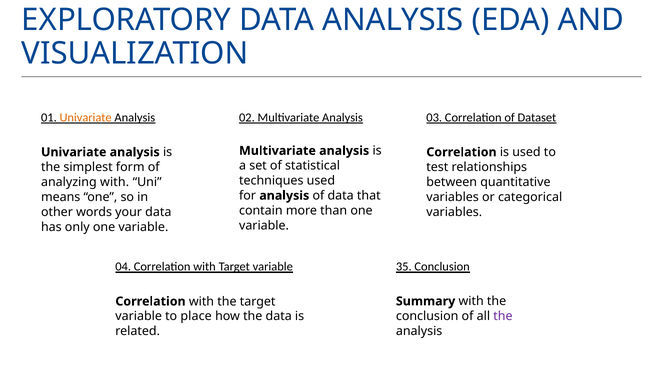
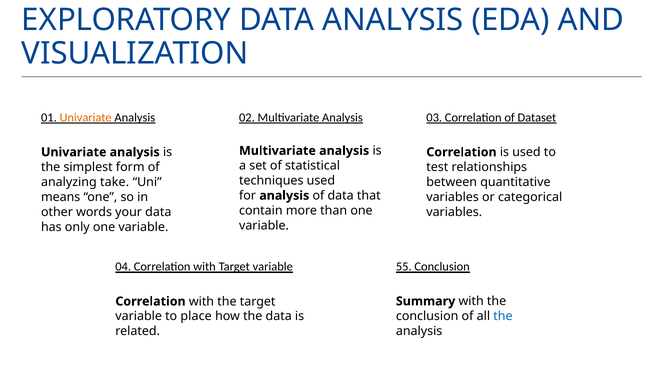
analyzing with: with -> take (115, 182)
35: 35 -> 55 (404, 267)
the colour: purple -> blue (503, 316)
